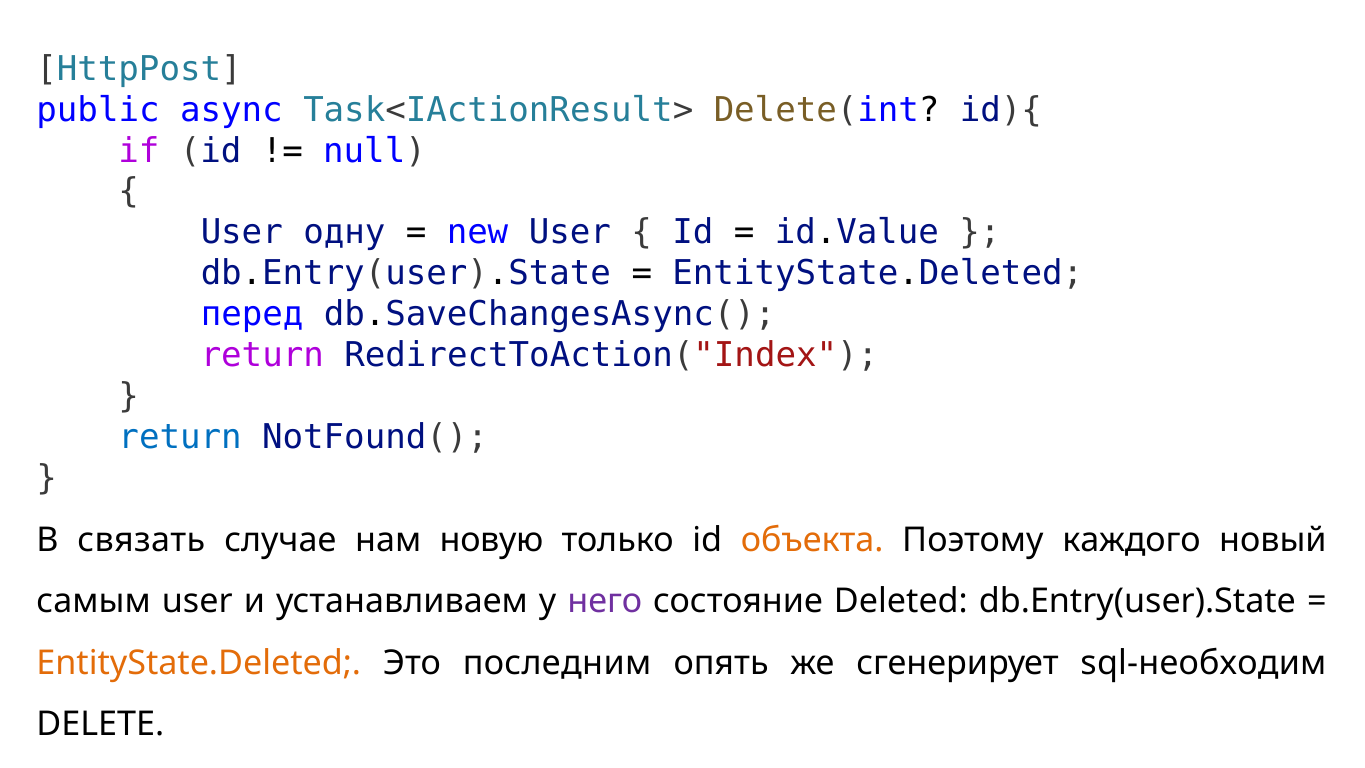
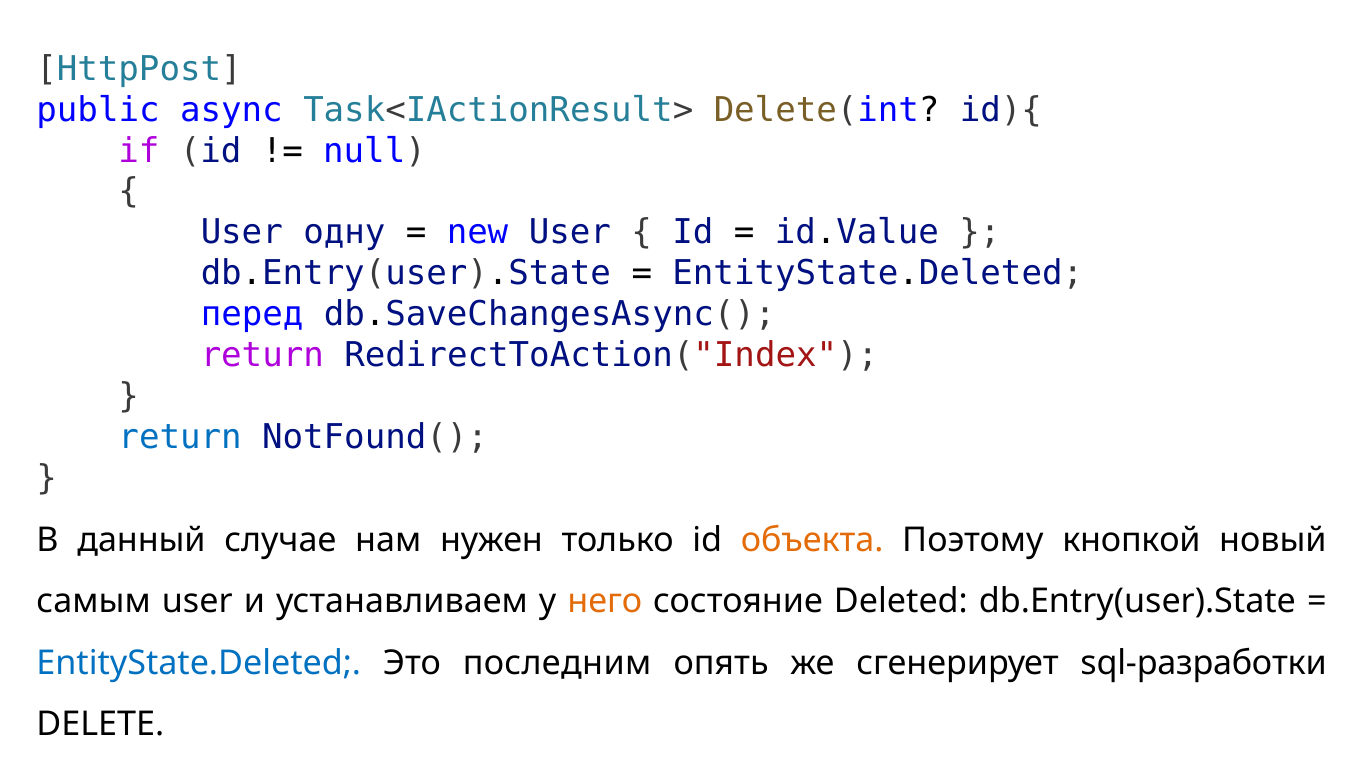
связать: связать -> данный (142, 540)
новую: новую -> нужен (492, 540)
каждого: каждого -> кнопкой (1131, 540)
него colour: purple -> orange (605, 601)
EntityState.Deleted colour: orange -> blue (199, 663)
sql-необходим: sql-необходим -> sql-разработки (1204, 663)
